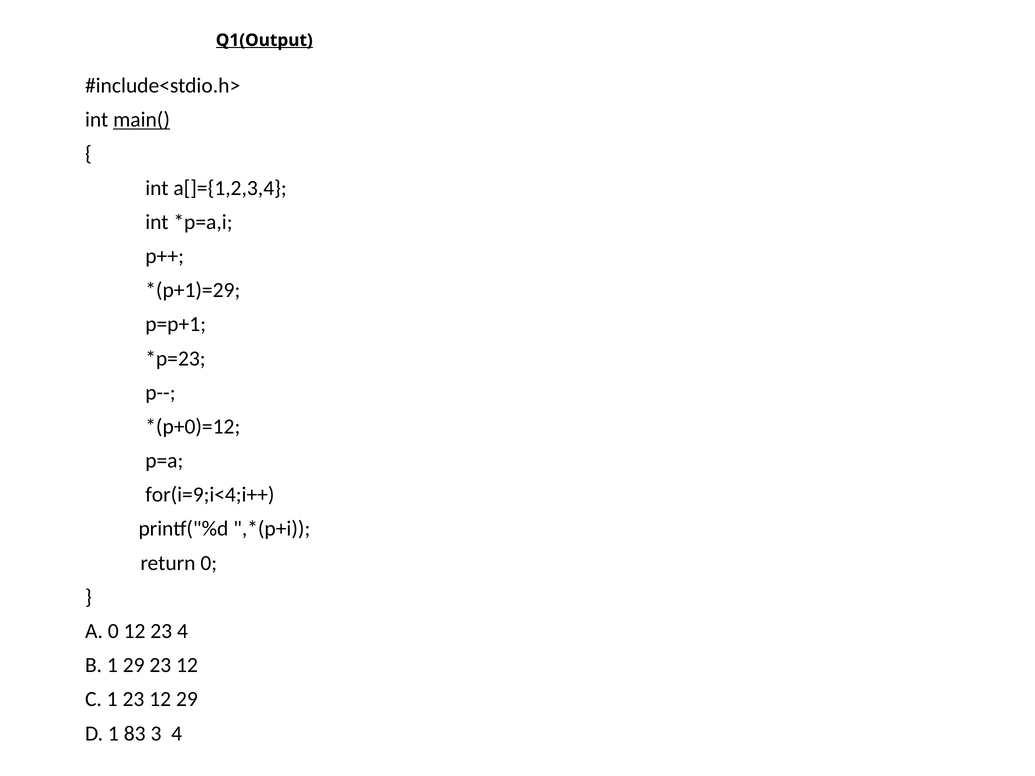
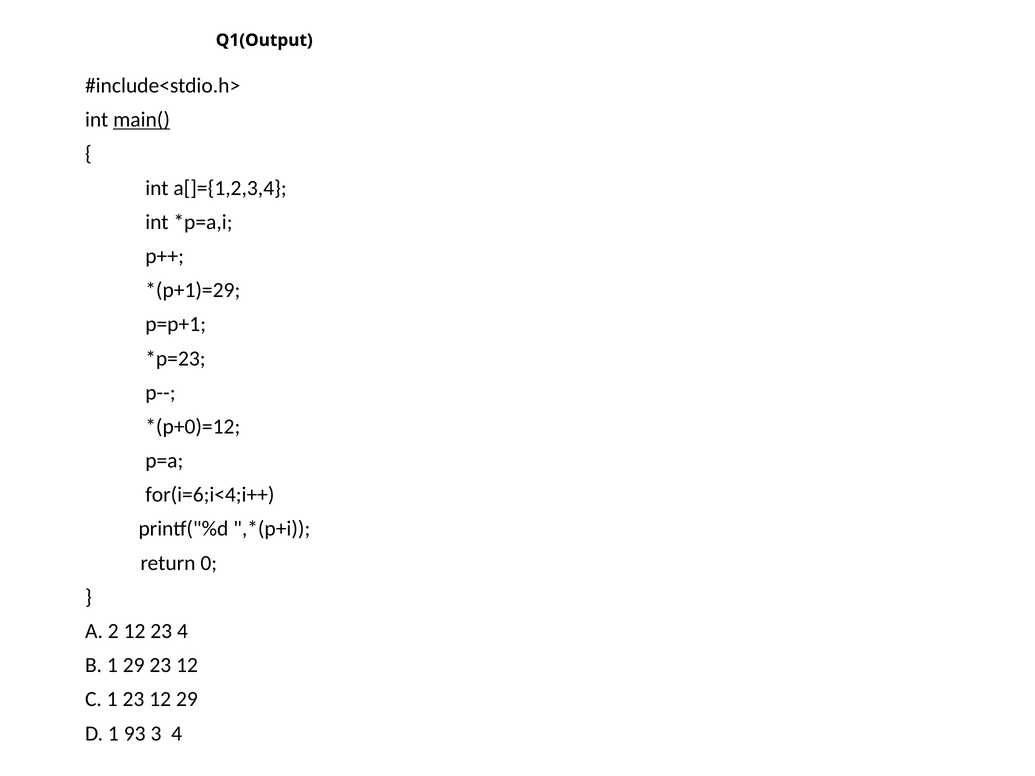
Q1(Output underline: present -> none (264, 40)
for(i=9;i<4;i++: for(i=9;i<4;i++ -> for(i=6;i<4;i++ (210, 495)
A 0: 0 -> 2 (113, 631)
83: 83 -> 93 (135, 734)
